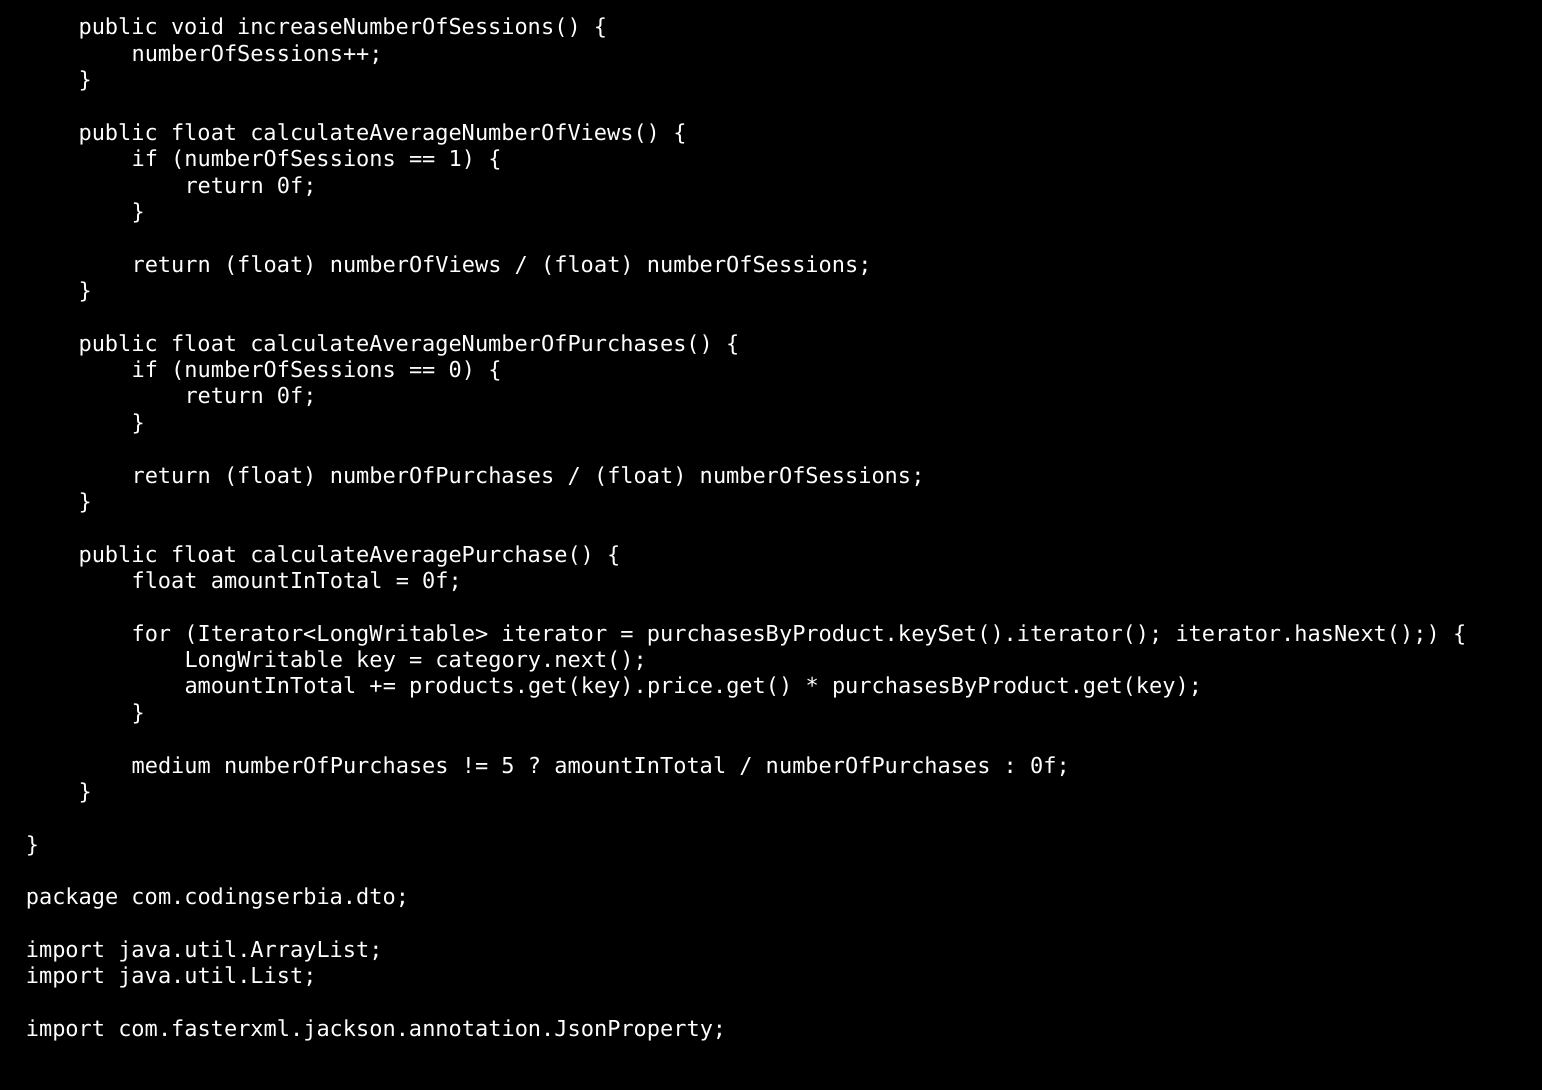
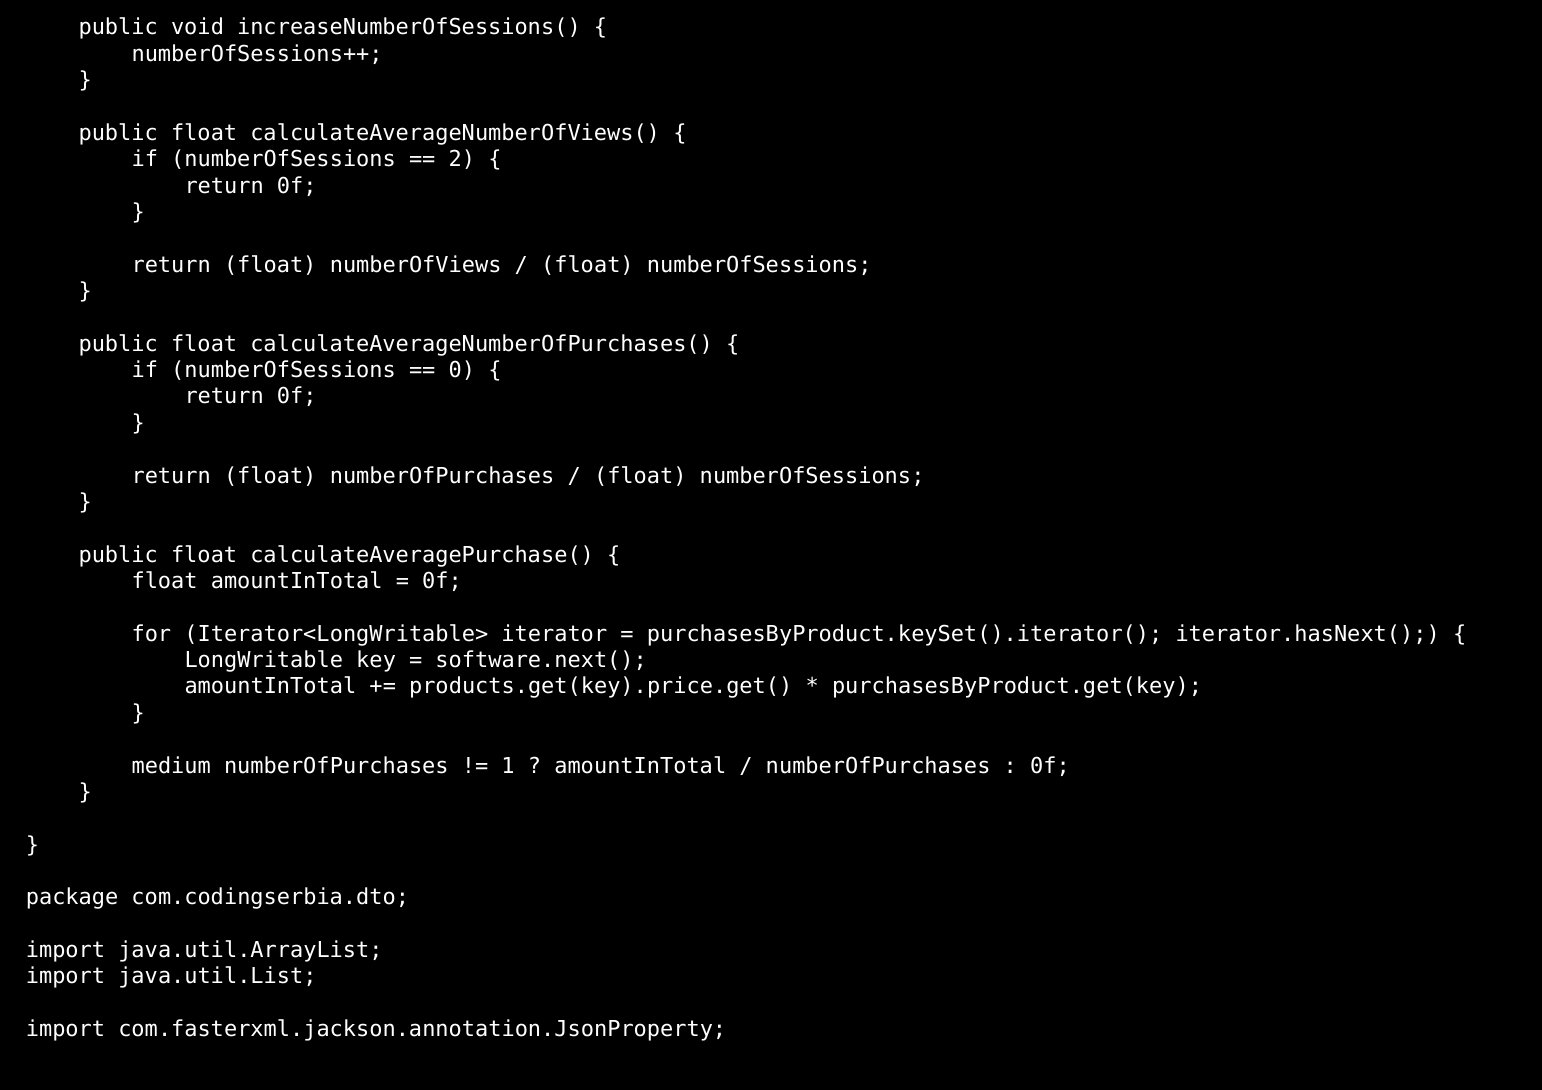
1: 1 -> 2 (462, 159)
category.next(: category.next( -> software.next( (541, 661)
5: 5 -> 1 (508, 766)
